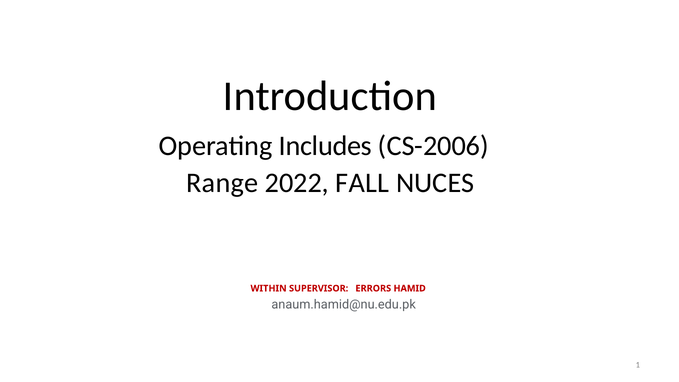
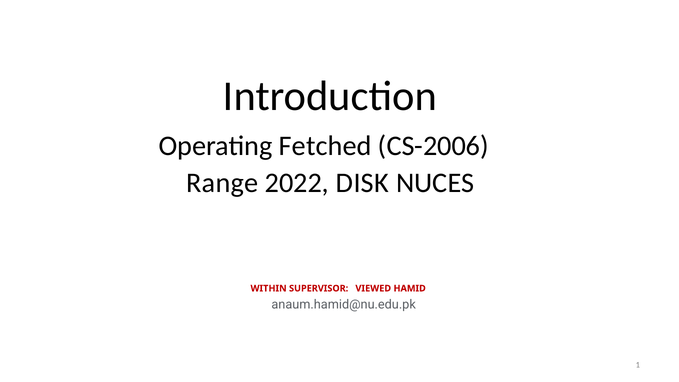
Includes: Includes -> Fetched (325, 146)
FALL: FALL -> DISK (362, 183)
ERRORS: ERRORS -> VIEWED (373, 288)
